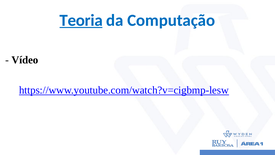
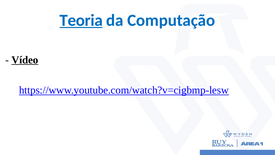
Vídeo underline: none -> present (25, 60)
